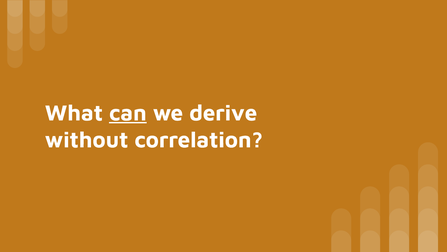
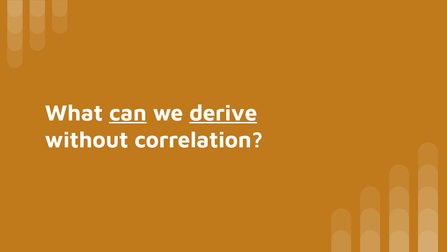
derive underline: none -> present (223, 113)
